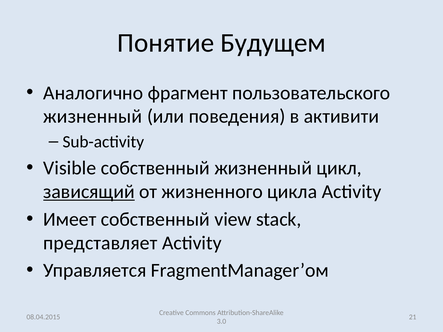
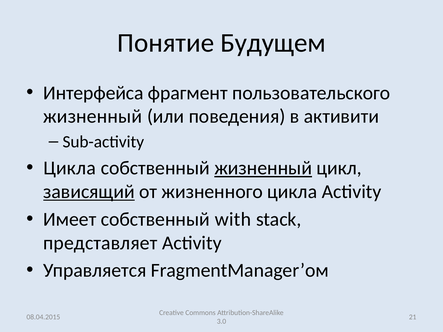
Аналогично: Аналогично -> Интерфейса (93, 93)
Visible: Visible -> Цикла (70, 168)
жизненный underline: none -> present (263, 168)
view: view -> with (233, 219)
